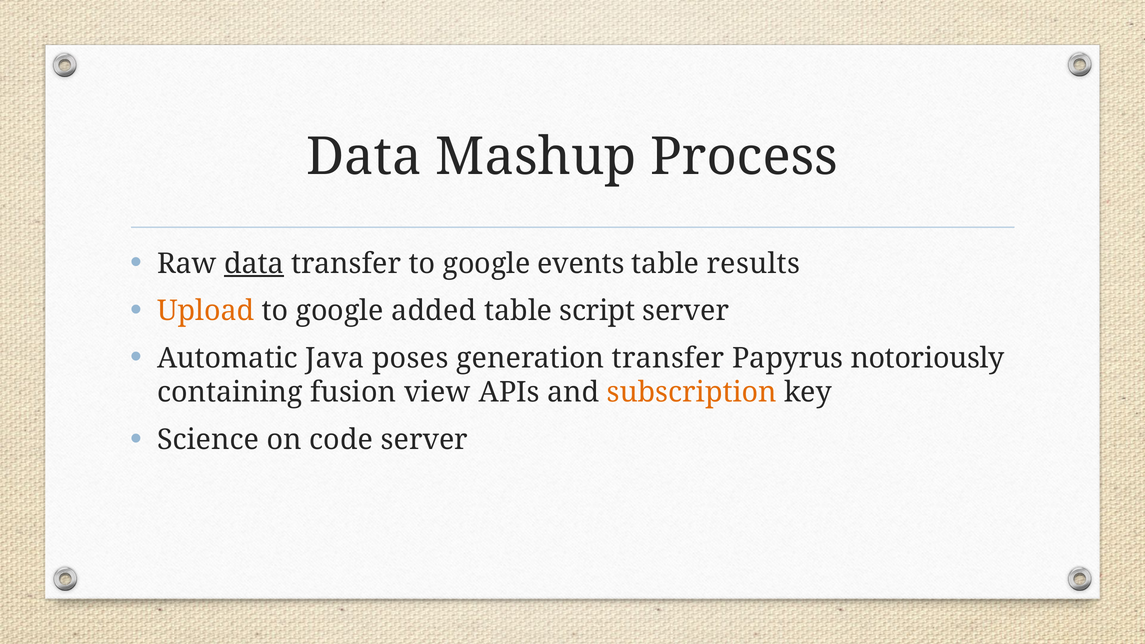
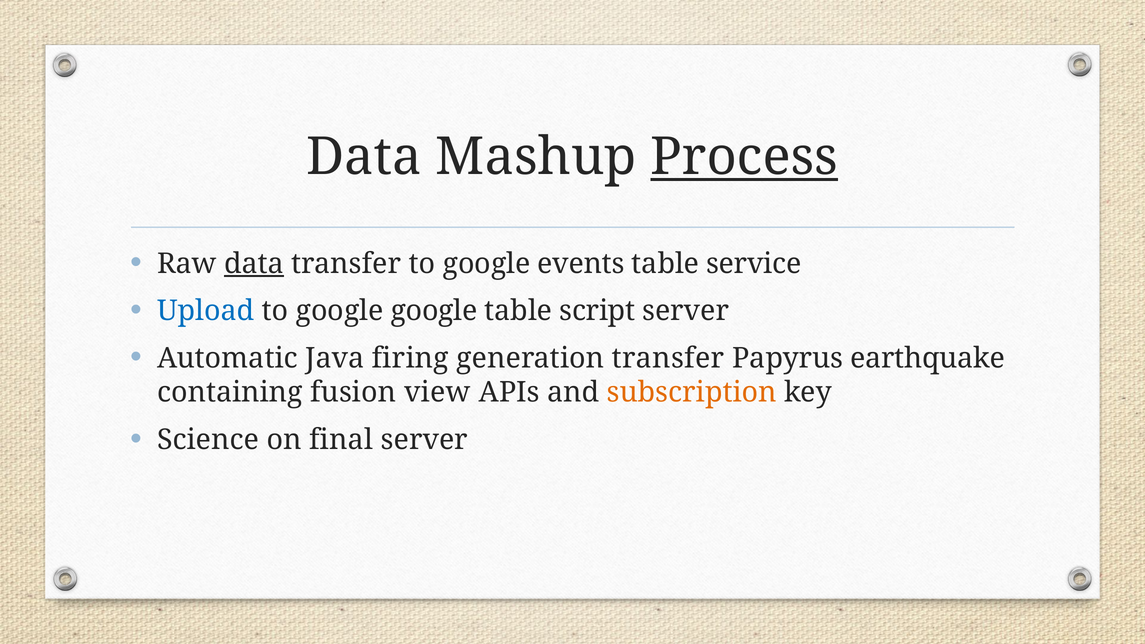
Process underline: none -> present (744, 157)
results: results -> service (754, 264)
Upload colour: orange -> blue (206, 311)
google added: added -> google (434, 311)
poses: poses -> firing (410, 358)
notoriously: notoriously -> earthquake (928, 358)
code: code -> final (341, 440)
